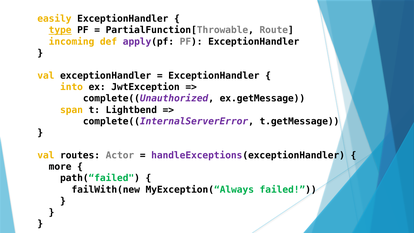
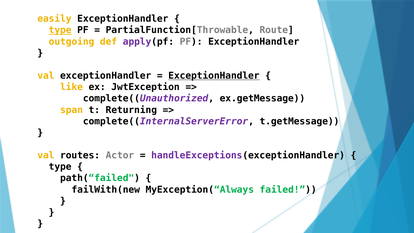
incoming: incoming -> outgoing (72, 42)
ExceptionHandler underline: none -> present (214, 76)
into: into -> like (72, 87)
Lightbend: Lightbend -> Returning (131, 110)
more: more -> type (60, 167)
